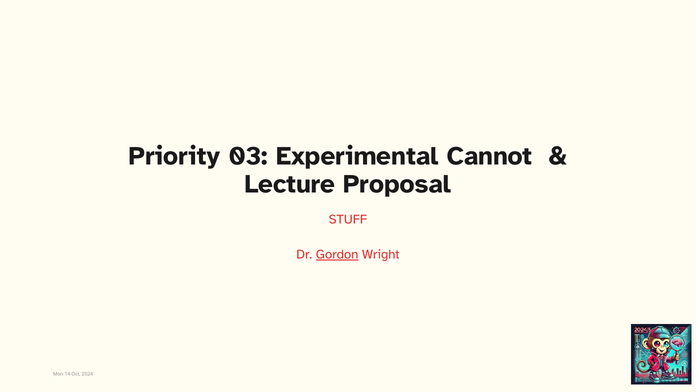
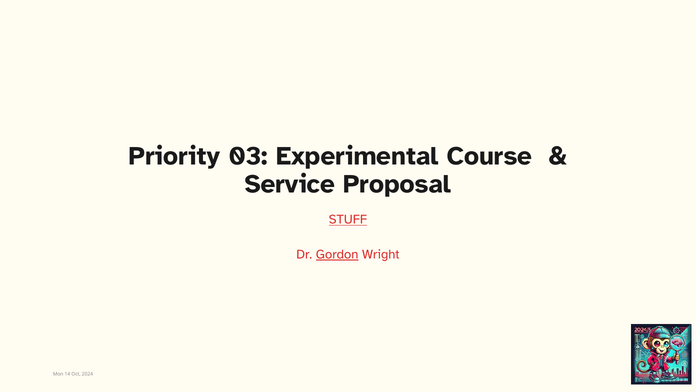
Cannot: Cannot -> Course (490, 156)
Lecture: Lecture -> Service (290, 184)
STUFF underline: none -> present (348, 219)
